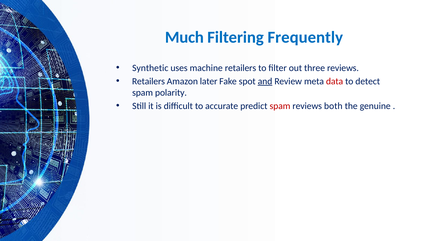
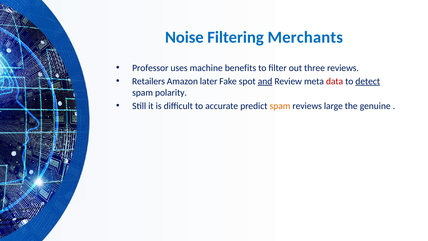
Much: Much -> Noise (184, 37)
Frequently: Frequently -> Merchants (305, 37)
Synthetic: Synthetic -> Professor (150, 68)
machine retailers: retailers -> benefits (240, 68)
detect underline: none -> present (368, 81)
spam colour: red -> orange (280, 106)
both: both -> large (333, 106)
